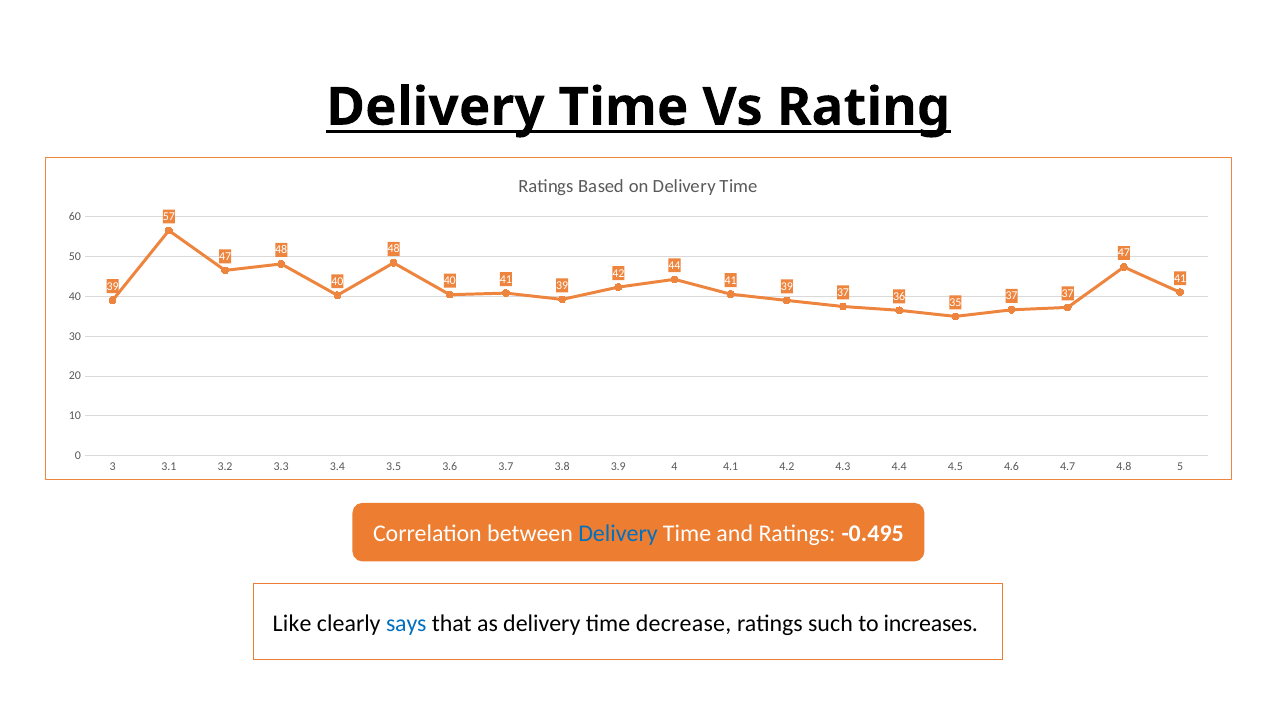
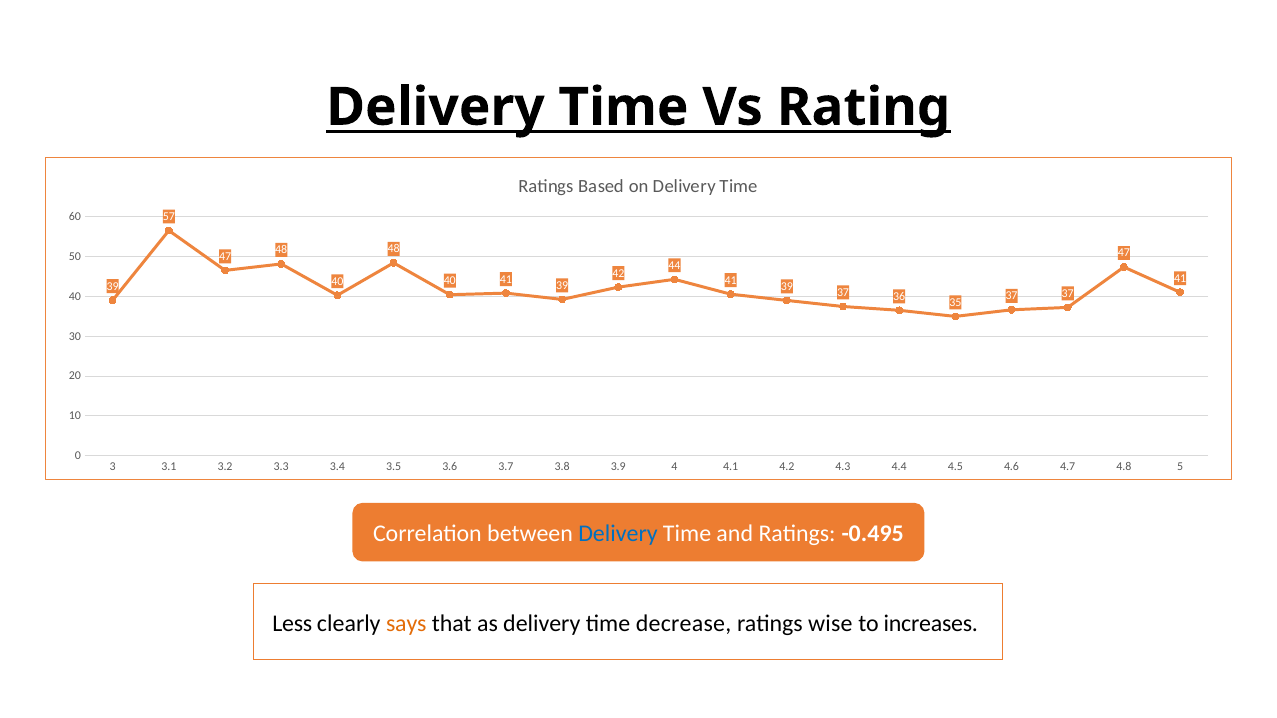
Like: Like -> Less (292, 623)
says colour: blue -> orange (406, 623)
such: such -> wise (830, 623)
